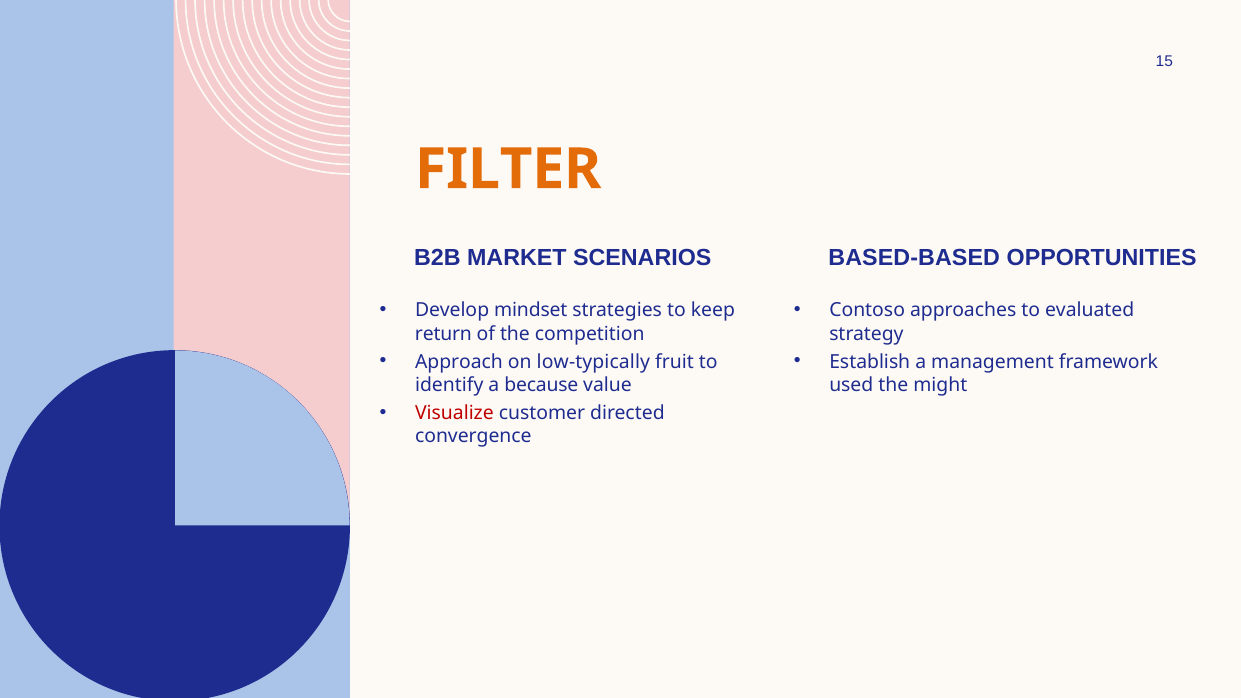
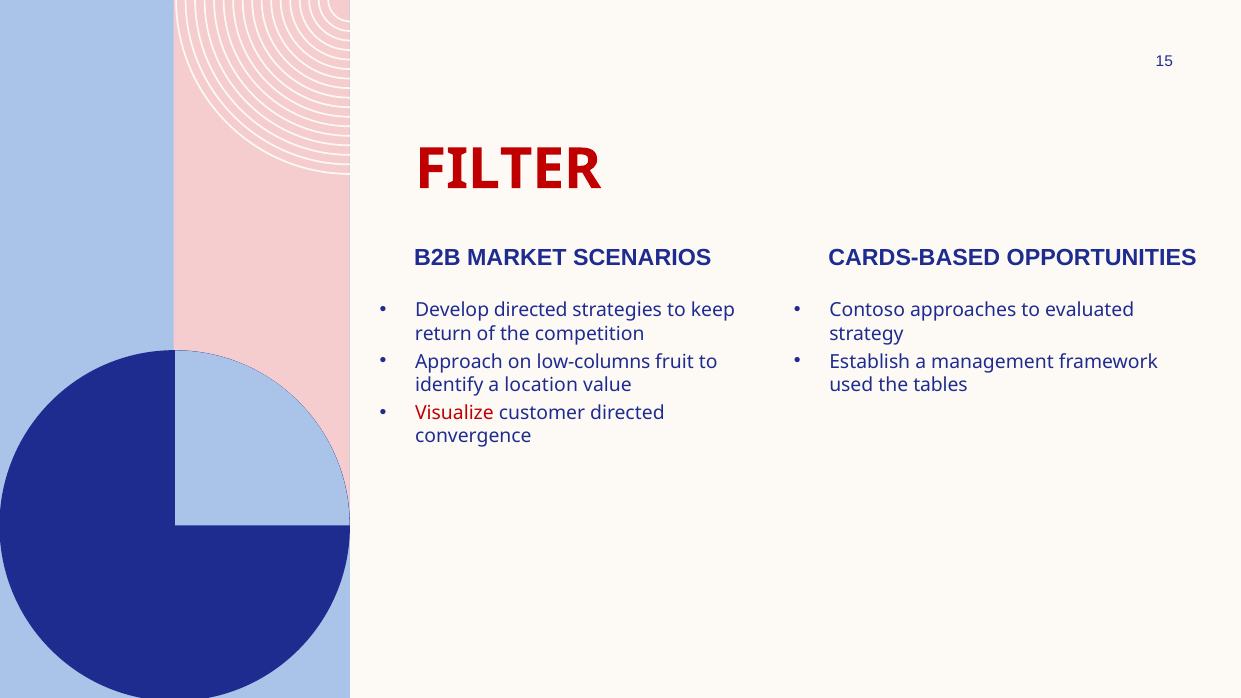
FILTER colour: orange -> red (508, 169)
BASED-BASED: BASED-BASED -> CARDS-BASED (914, 257)
Develop mindset: mindset -> directed (531, 311)
low-typically: low-typically -> low-columns (594, 362)
because: because -> location (541, 385)
might: might -> tables (940, 385)
